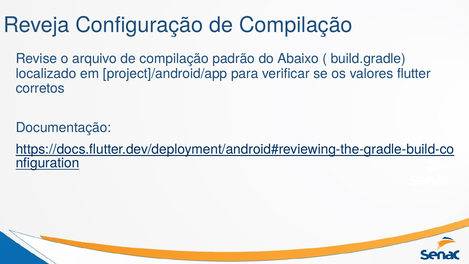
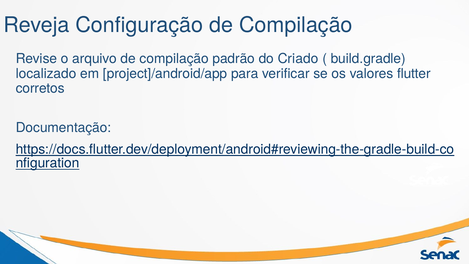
Abaixo: Abaixo -> Criado (298, 59)
